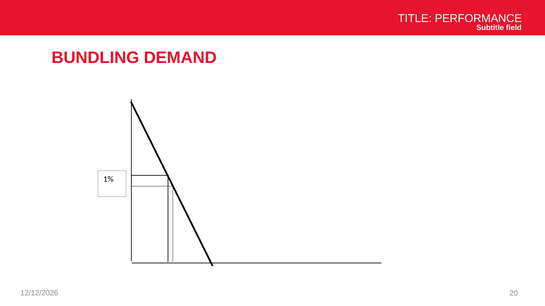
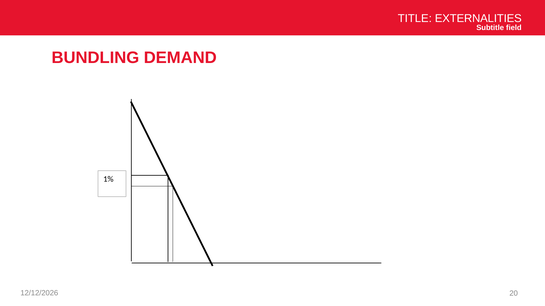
PERFORMANCE: PERFORMANCE -> EXTERNALITIES (478, 19)
